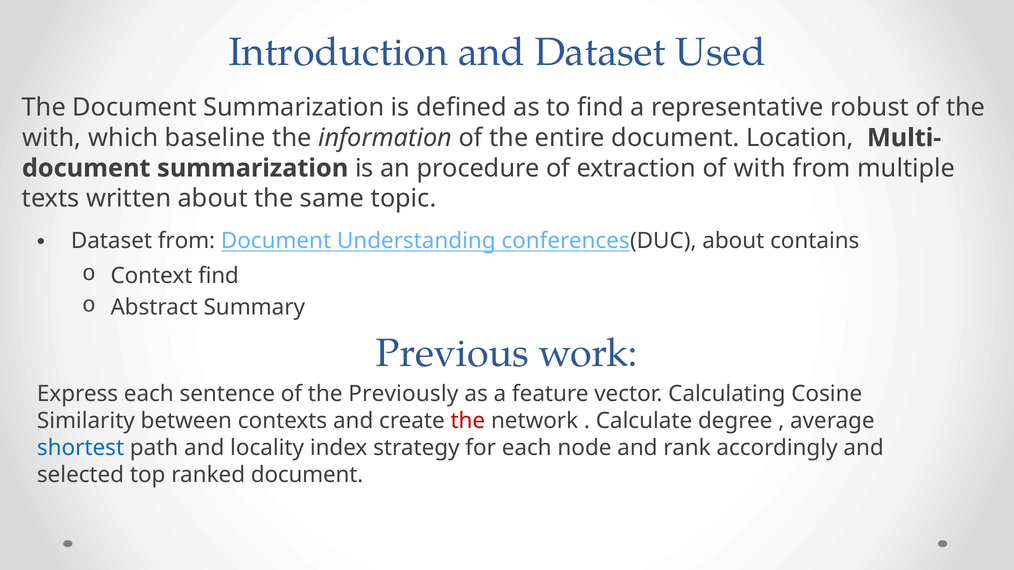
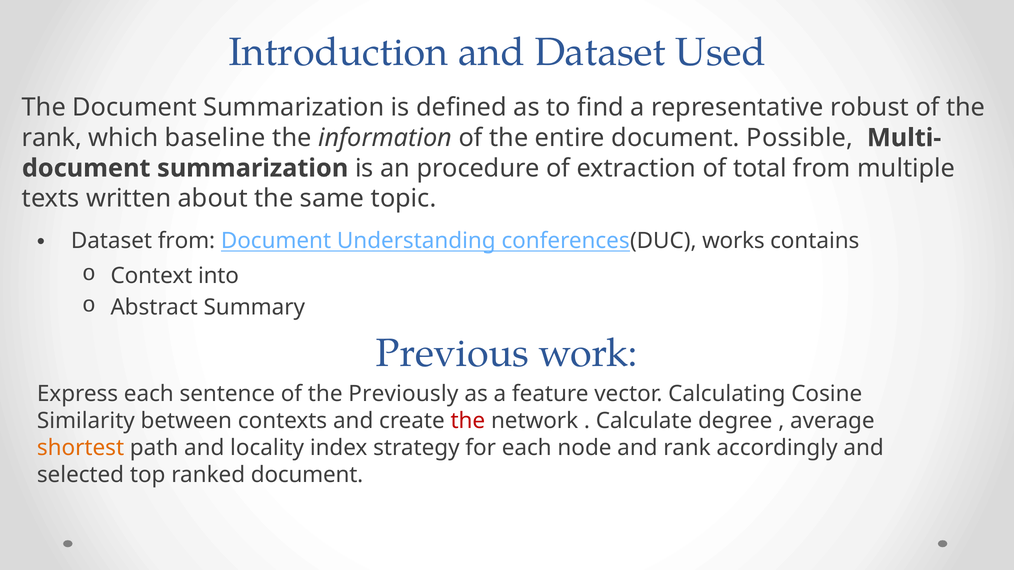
with: with -> rank (52, 138)
Location: Location -> Possible (800, 138)
of with: with -> total (760, 168)
conferences(DUC about: about -> works (733, 241)
Context find: find -> into (218, 276)
shortest colour: blue -> orange (81, 448)
